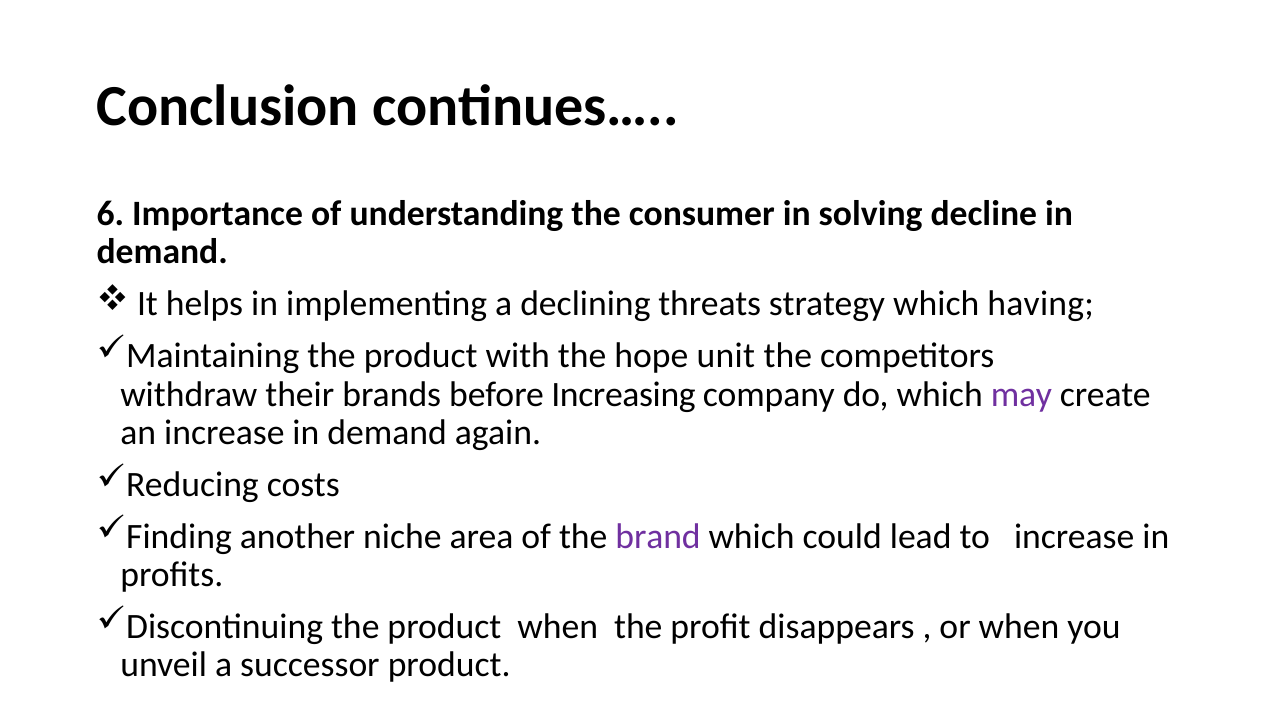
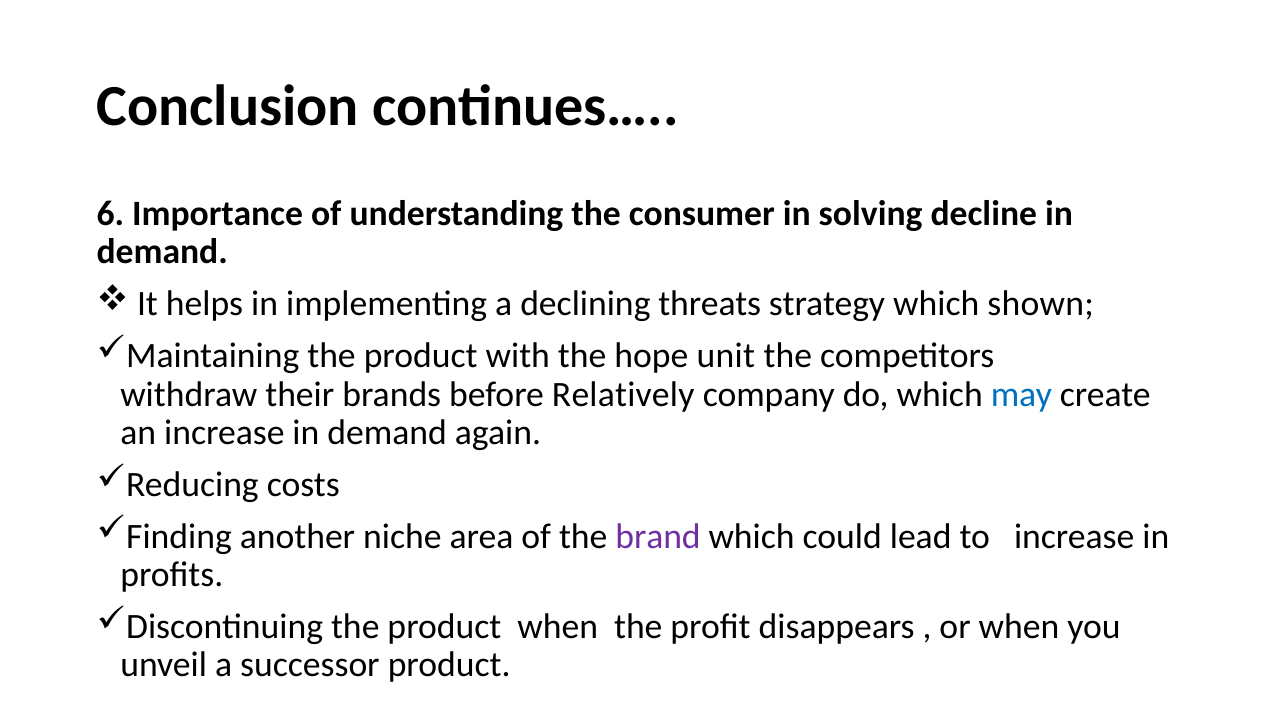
having: having -> shown (1041, 304)
Increasing: Increasing -> Relatively (623, 394)
may colour: purple -> blue (1021, 394)
